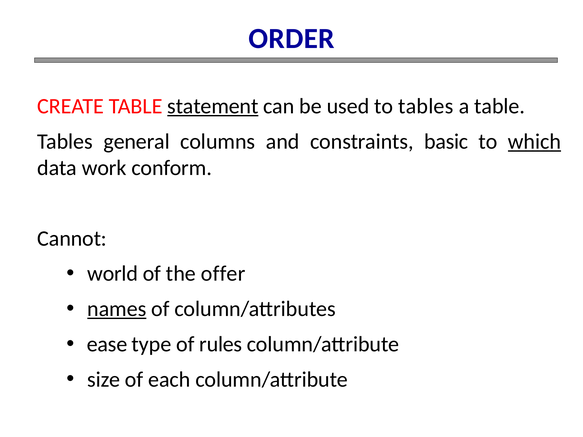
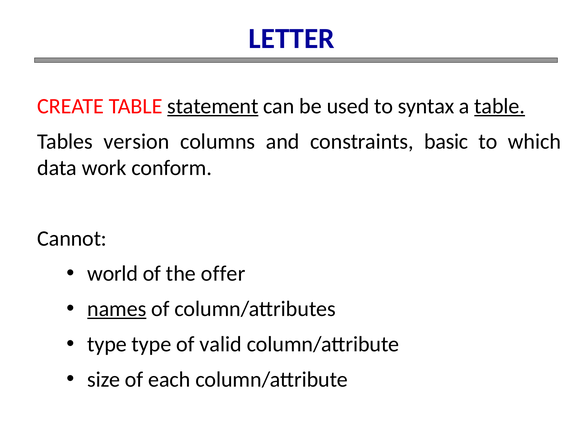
ORDER: ORDER -> LETTER (292, 38)
to tables: tables -> syntax (426, 106)
table underline: none -> present (500, 106)
general: general -> version (136, 142)
which underline: present -> none (534, 142)
ease: ease -> type (107, 344)
rules: rules -> valid (221, 344)
